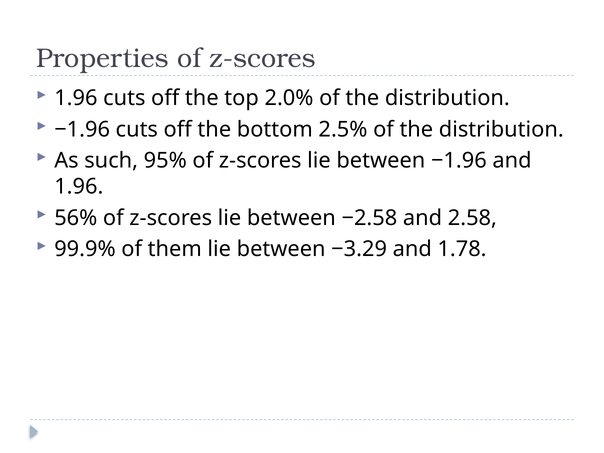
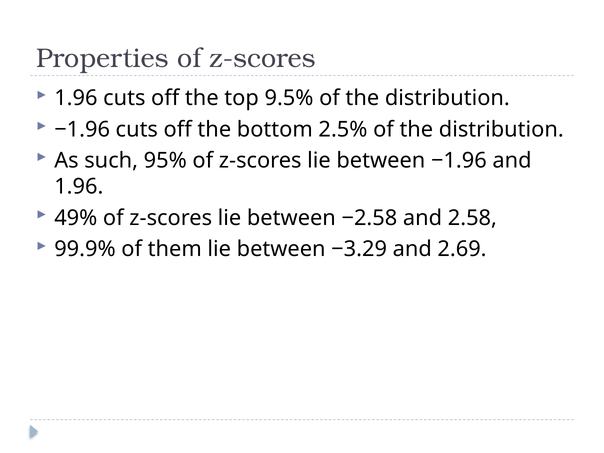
2.0%: 2.0% -> 9.5% (289, 98)
56%: 56% -> 49% (76, 218)
1.78: 1.78 -> 2.69 (462, 249)
